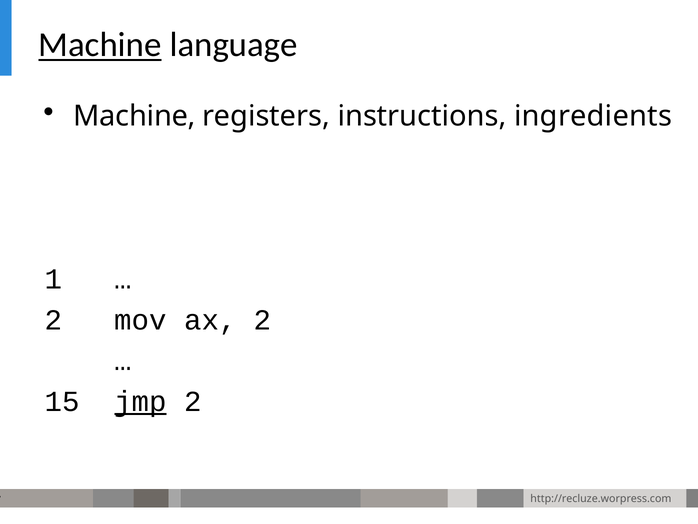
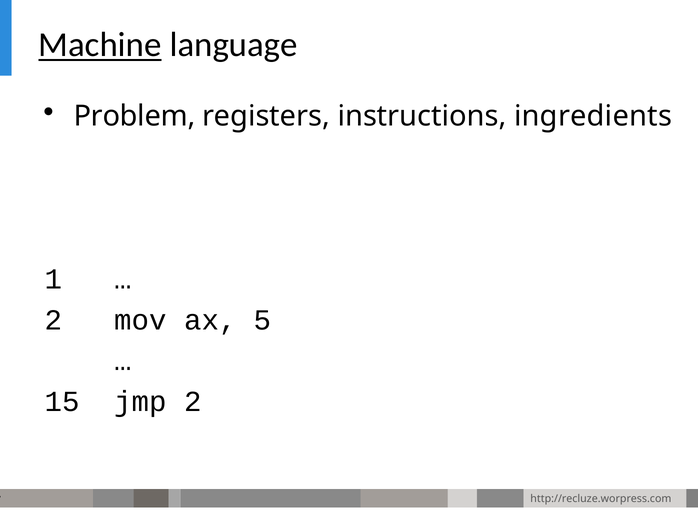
Machine: Machine -> Problem (134, 116)
ax 2: 2 -> 5 (263, 320)
jmp underline: present -> none (141, 401)
